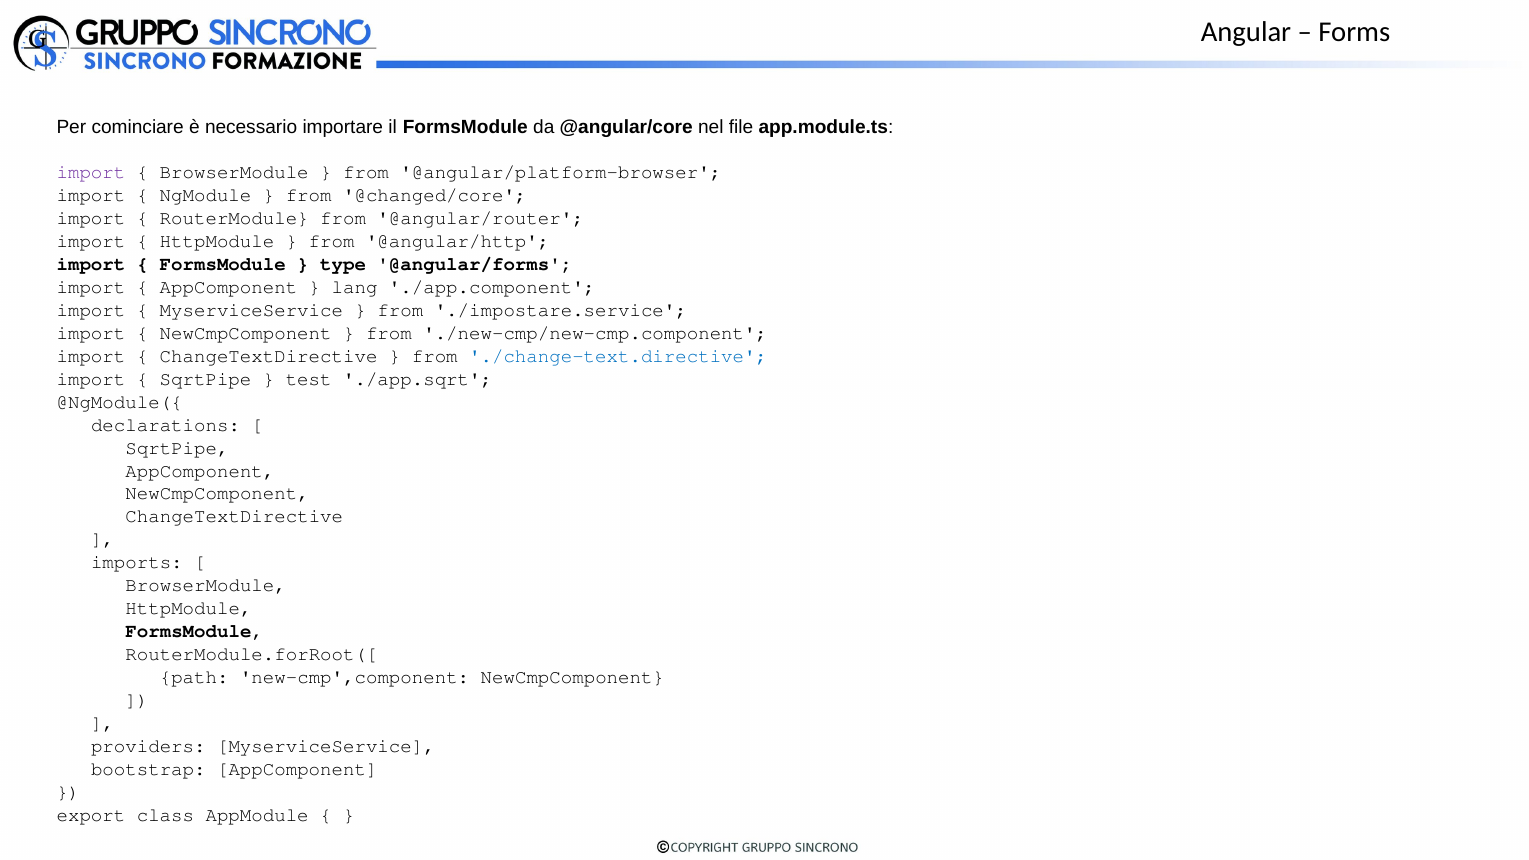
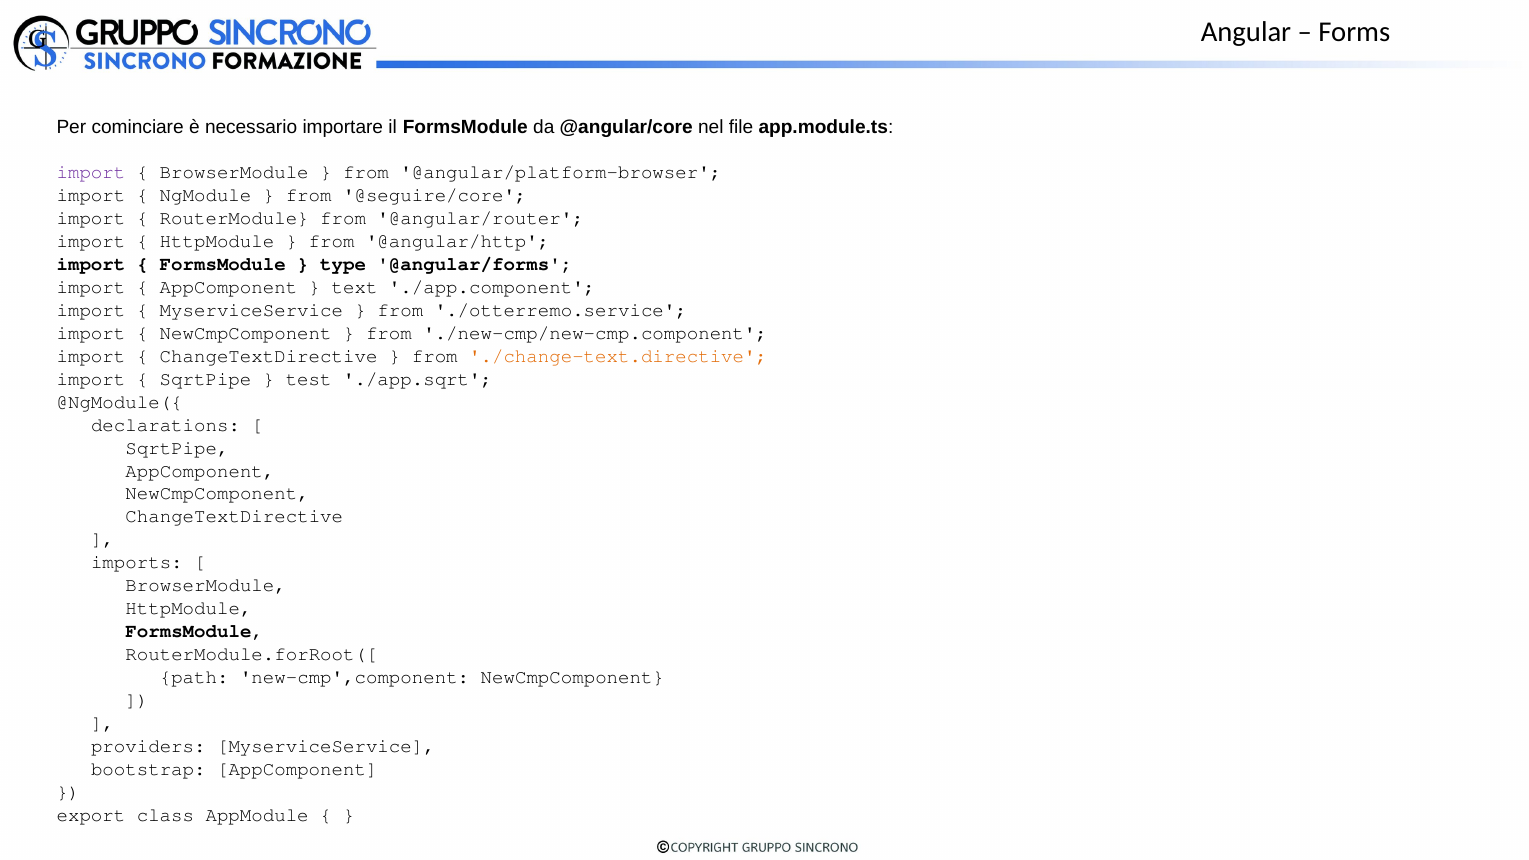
@changed/core: @changed/core -> @seguire/core (435, 196)
lang: lang -> text (355, 287)
./impostare.service: ./impostare.service -> ./otterremo.service (561, 310)
./change-text.directive colour: blue -> orange (618, 356)
